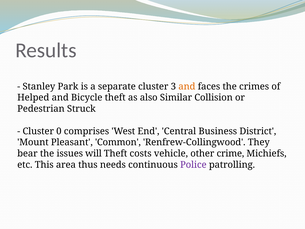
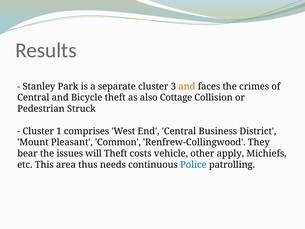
Helped: Helped -> Central (33, 98)
Similar: Similar -> Cottage (176, 98)
0: 0 -> 1 (59, 131)
crime: crime -> apply (230, 153)
Police colour: purple -> blue (193, 165)
